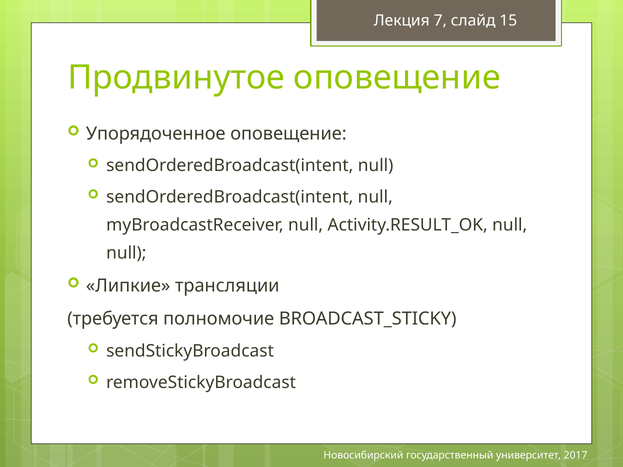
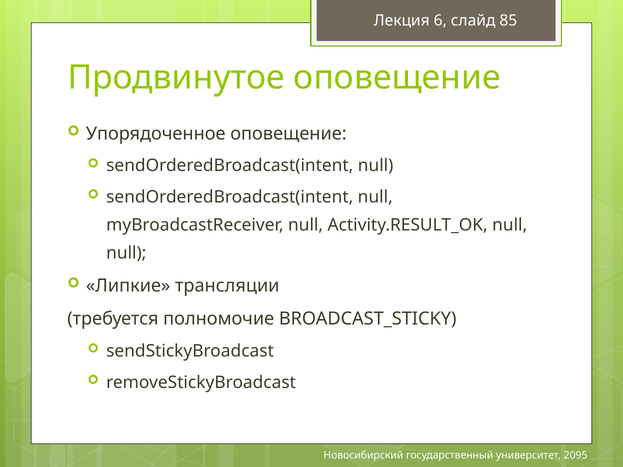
7: 7 -> 6 (440, 21)
15: 15 -> 85 (508, 21)
2017: 2017 -> 2095 (576, 456)
